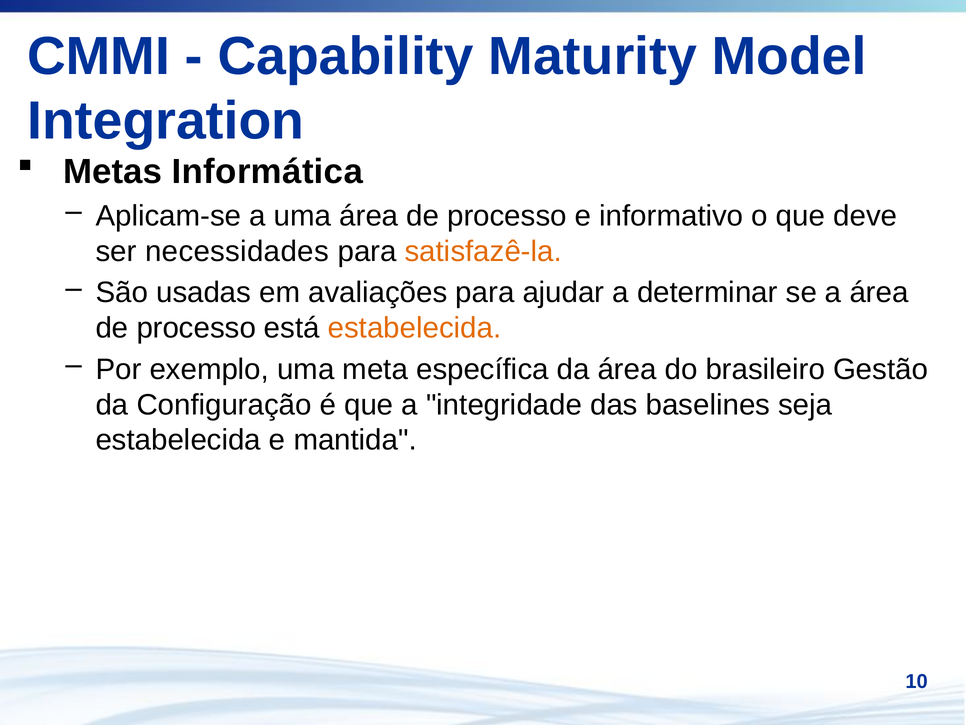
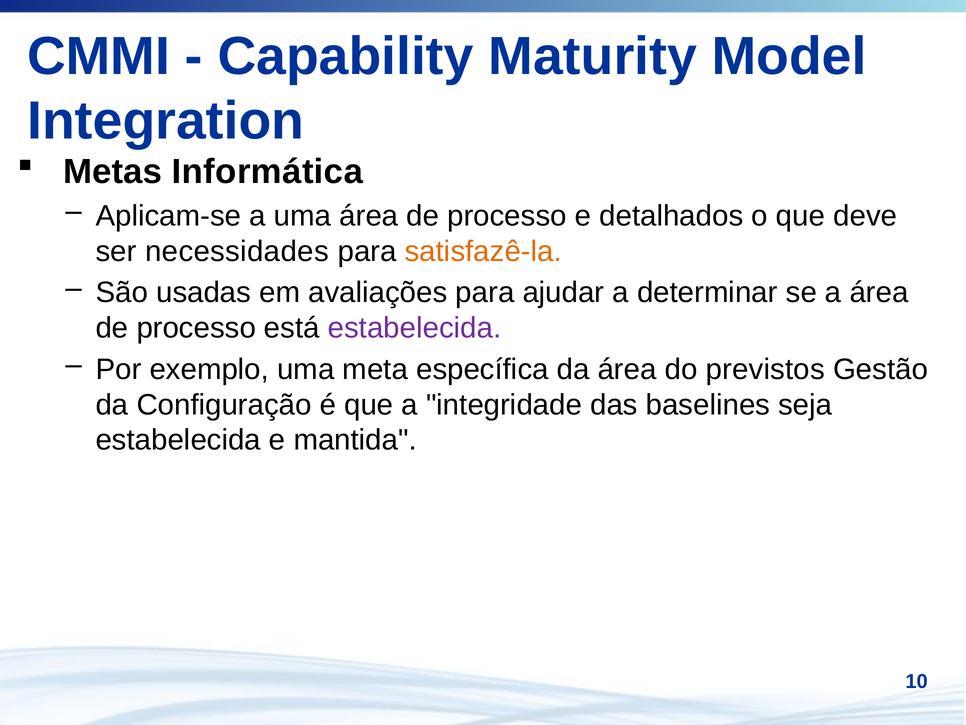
informativo: informativo -> detalhados (671, 216)
estabelecida colour: orange -> purple (415, 328)
brasileiro: brasileiro -> previstos (765, 369)
